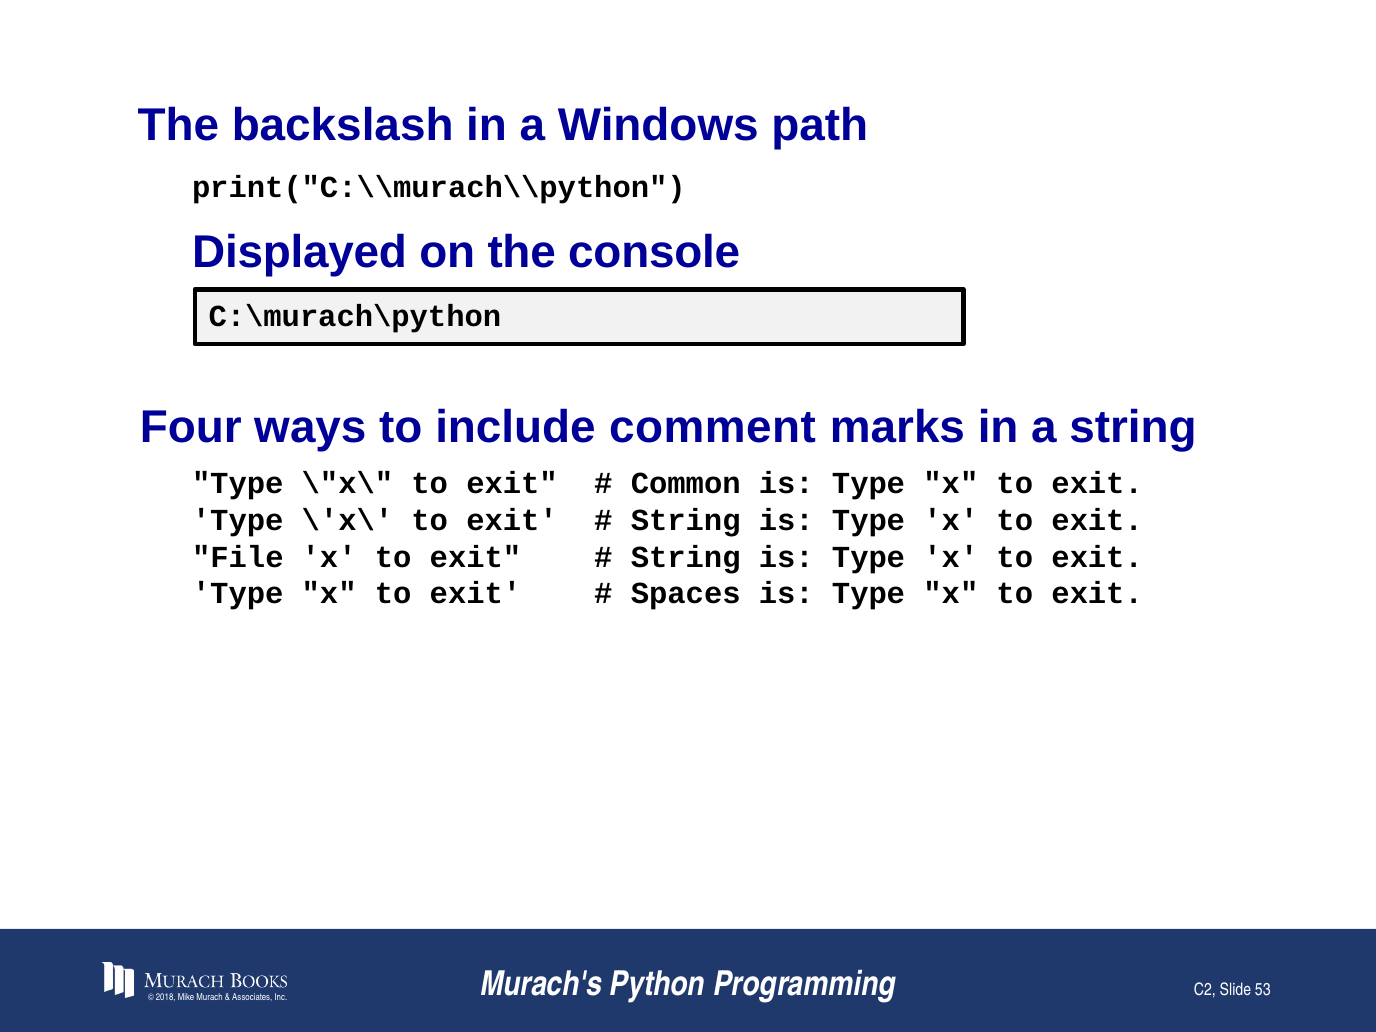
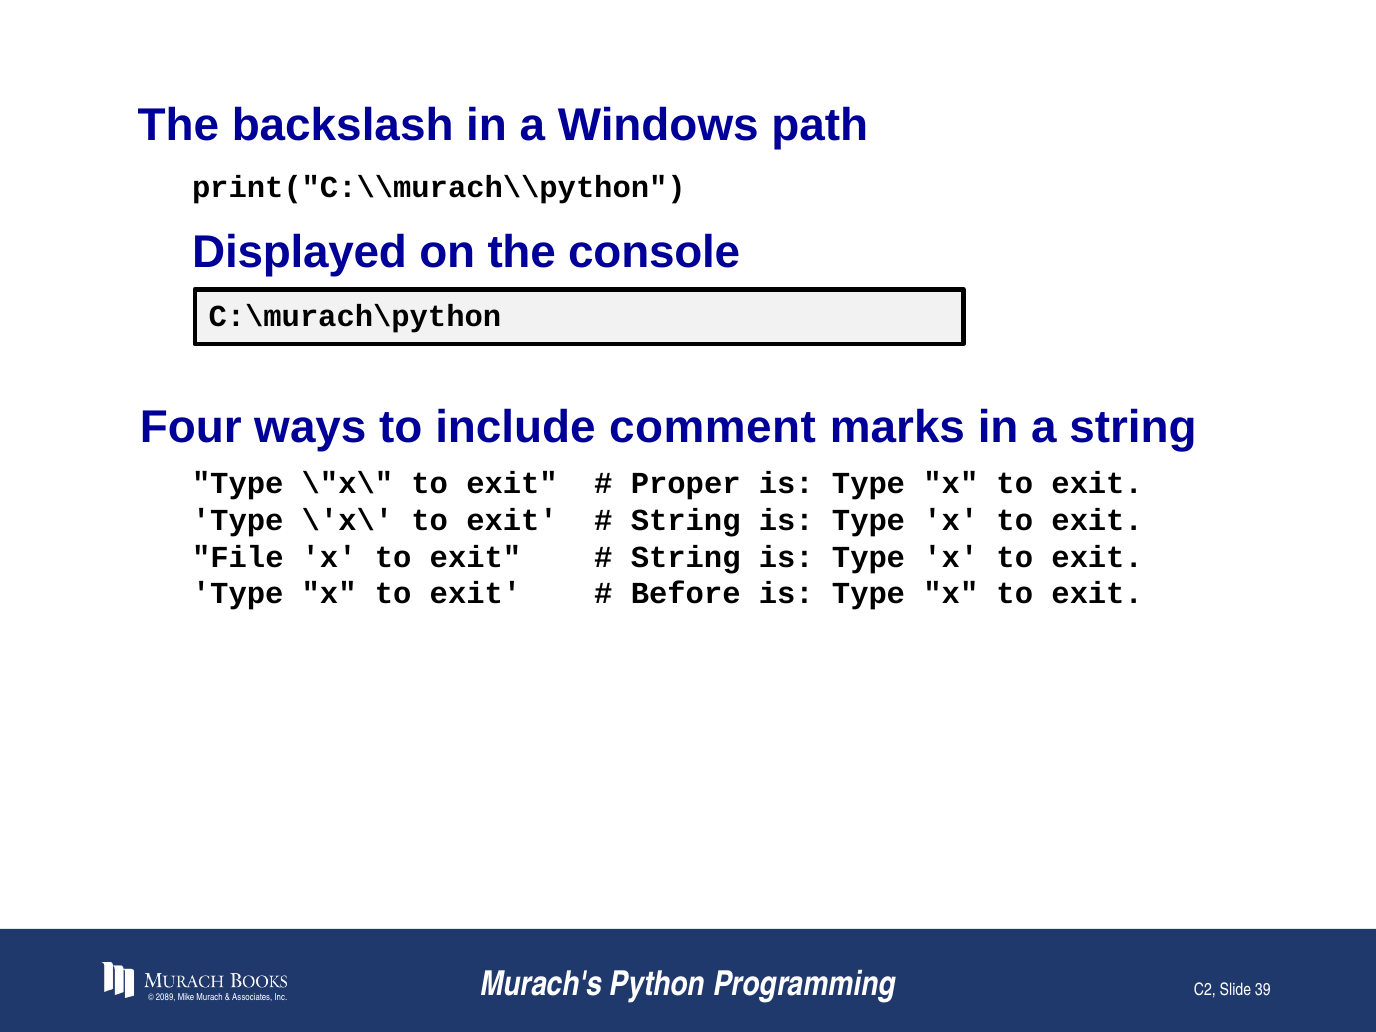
Common: Common -> Proper (686, 484)
Spaces: Spaces -> Before (686, 594)
2018: 2018 -> 2089 (166, 997)
53: 53 -> 39 (1263, 990)
